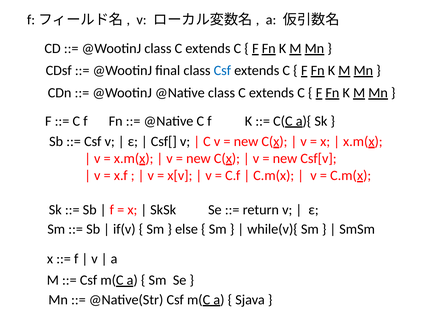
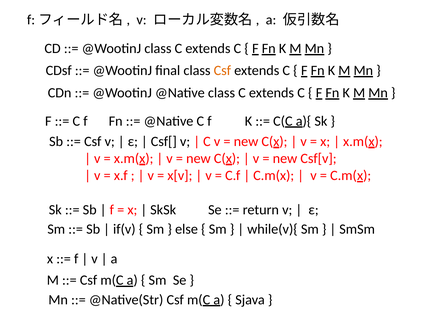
Csf colour: blue -> orange (222, 71)
